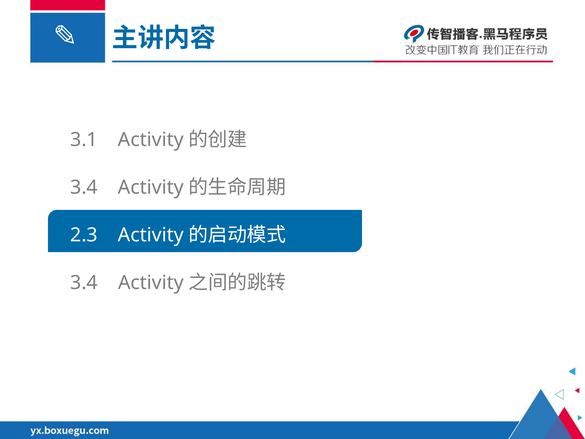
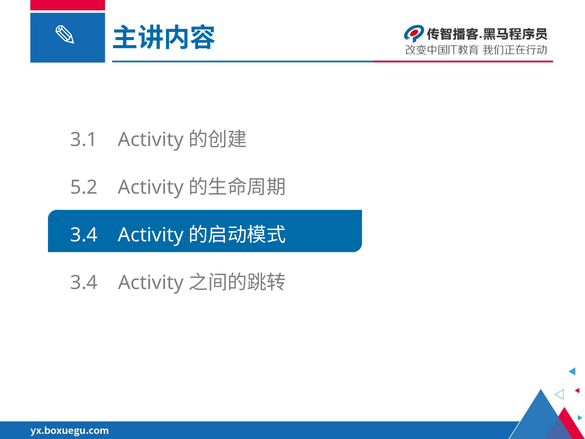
3.4: 3.4 -> 5.2 (84, 187)
2.3: 2.3 -> 3.4 (84, 235)
